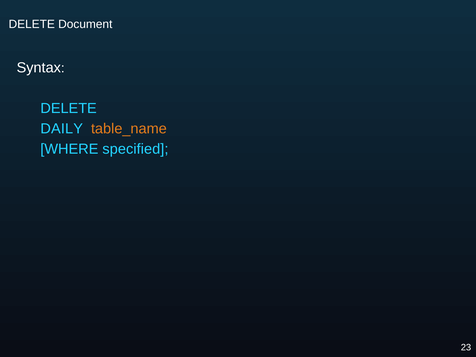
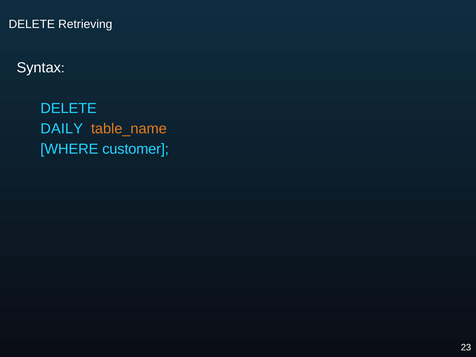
Document: Document -> Retrieving (85, 24)
specified: specified -> customer (136, 149)
